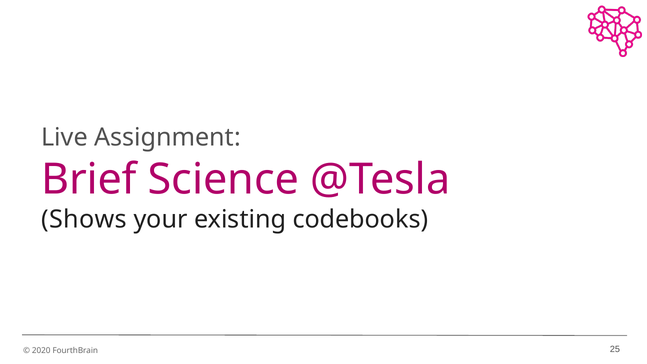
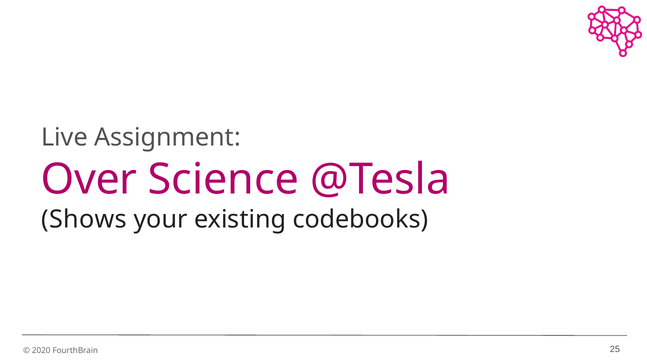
Brief: Brief -> Over (89, 180)
